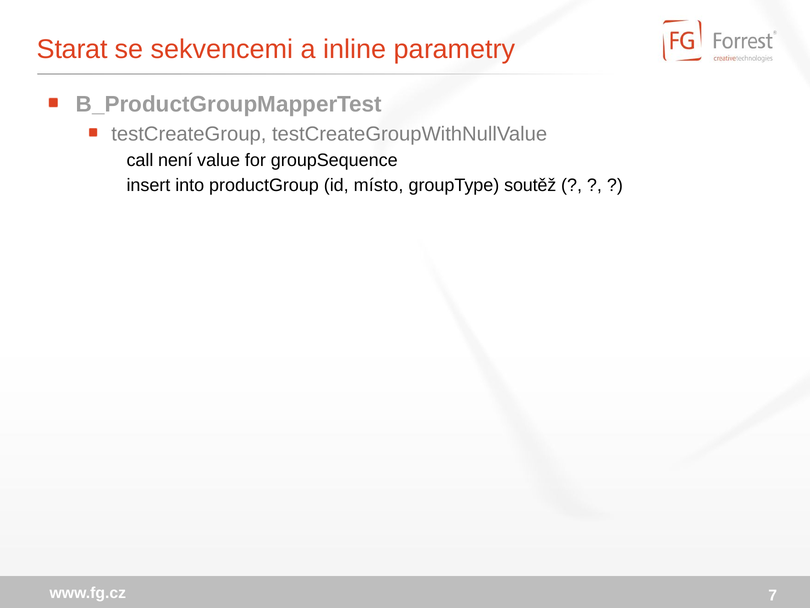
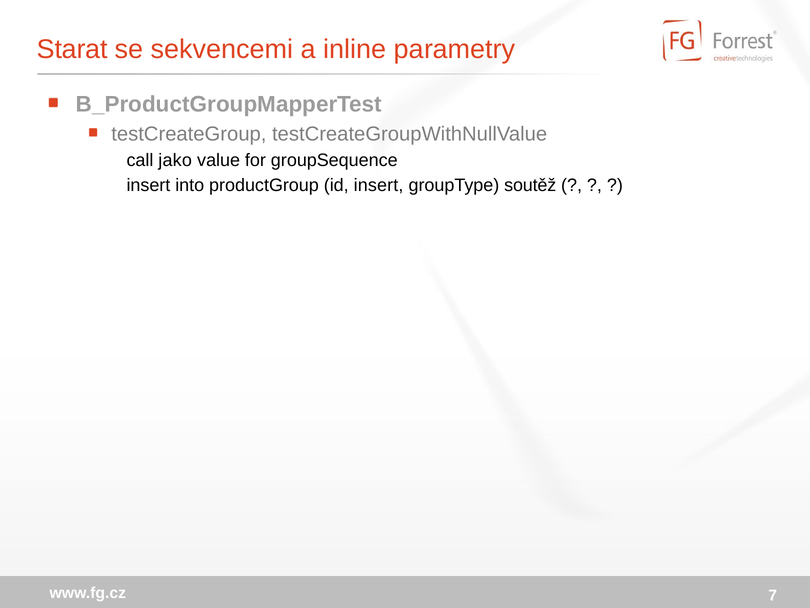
není: není -> jako (175, 160)
id místo: místo -> insert (379, 185)
